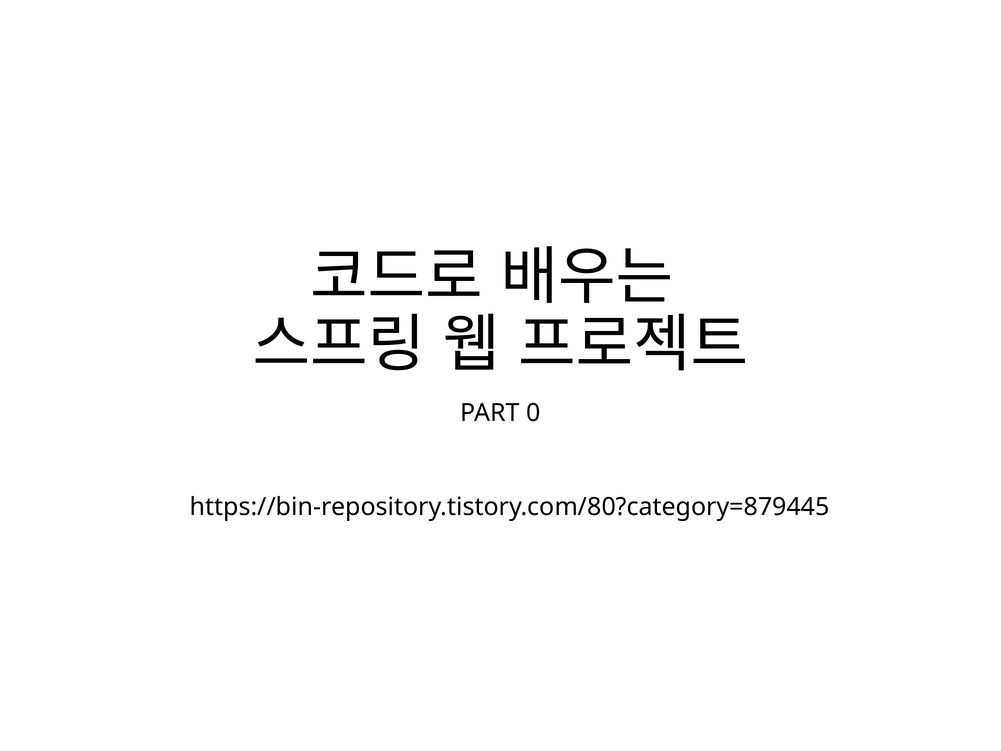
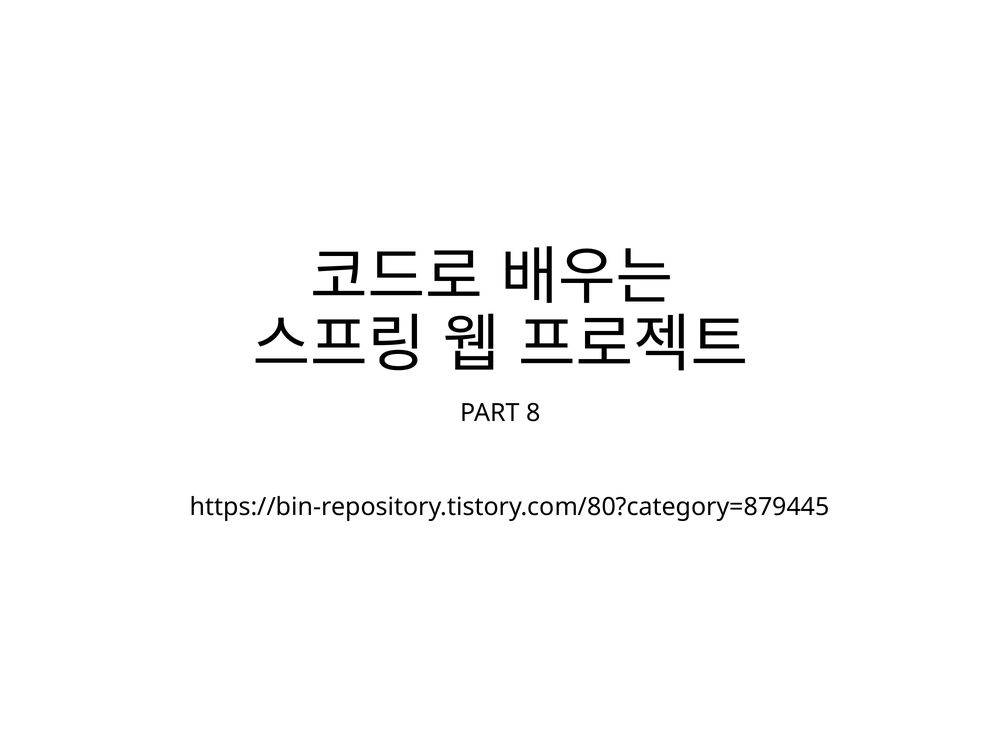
0: 0 -> 8 (533, 413)
